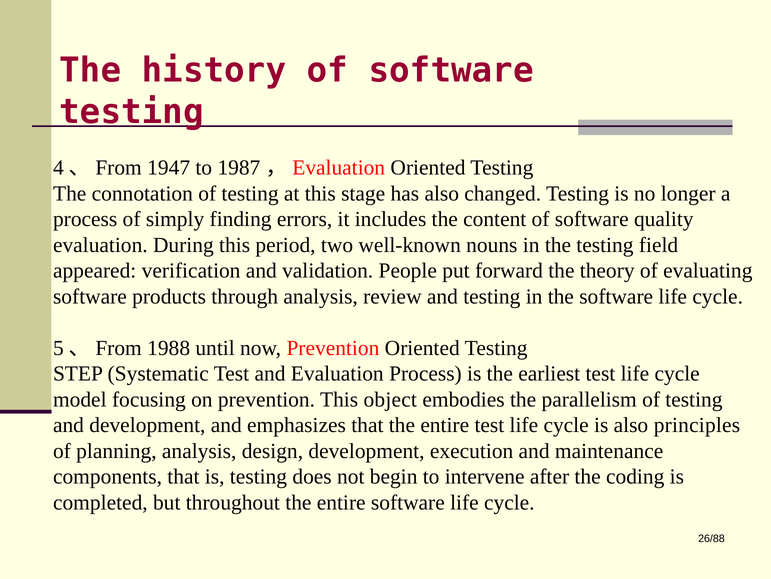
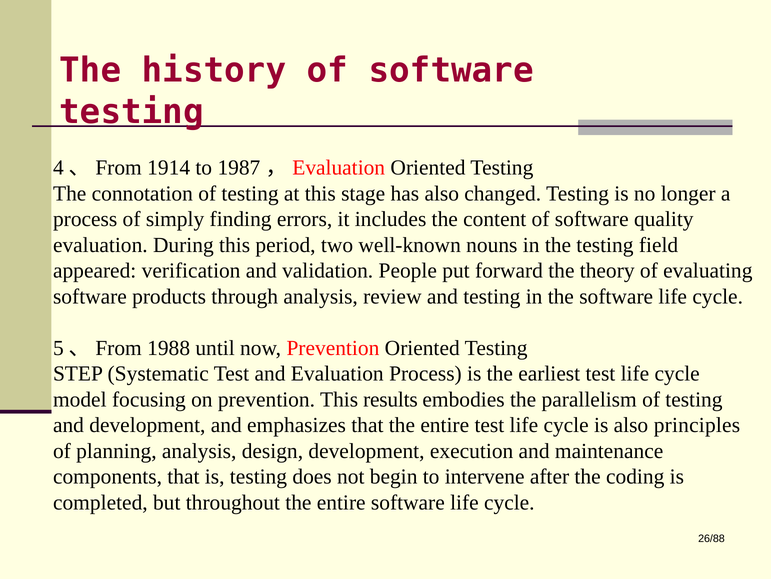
1947: 1947 -> 1914 (169, 168)
object: object -> results (390, 399)
